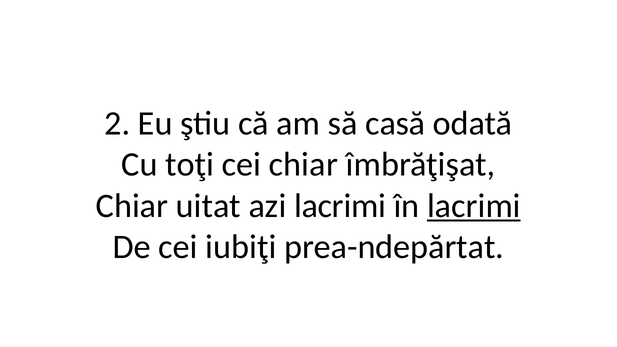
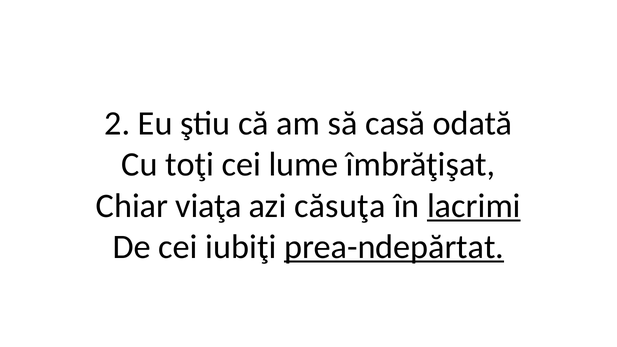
cei chiar: chiar -> lume (304, 165)
uitat: uitat -> viaţa (209, 206)
azi lacrimi: lacrimi -> căsuţa (340, 206)
prea-ndepărtat underline: none -> present (394, 247)
